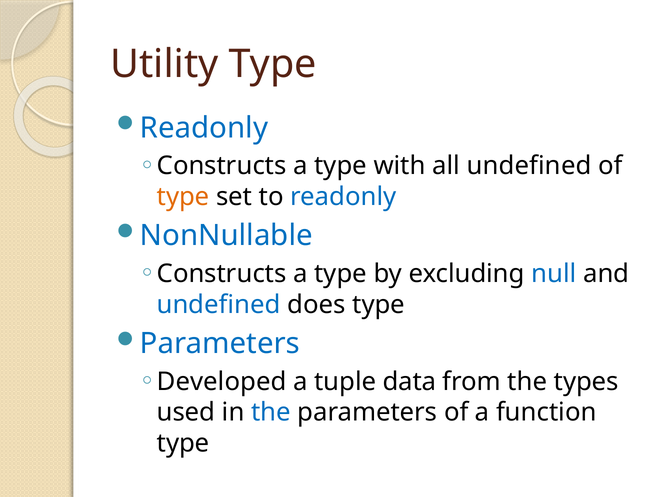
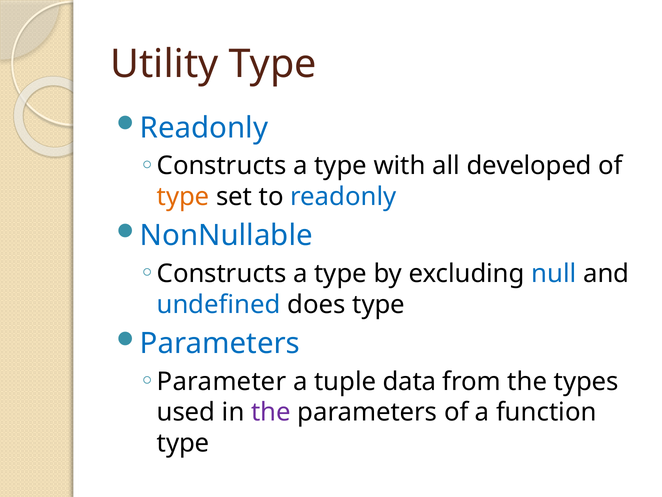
all undefined: undefined -> developed (529, 166)
Developed: Developed -> Parameter (222, 381)
the colour: blue -> purple (271, 412)
